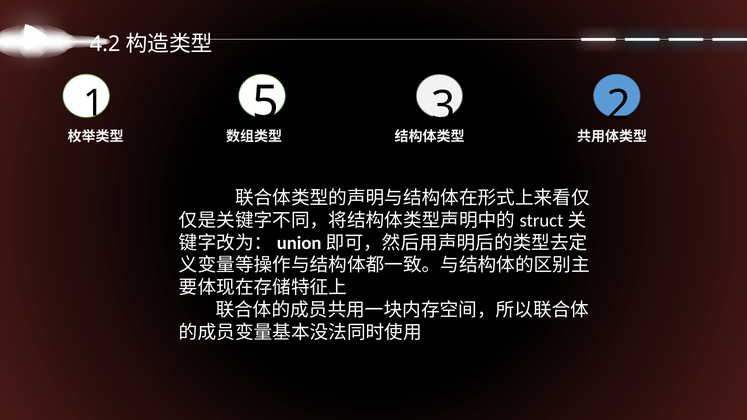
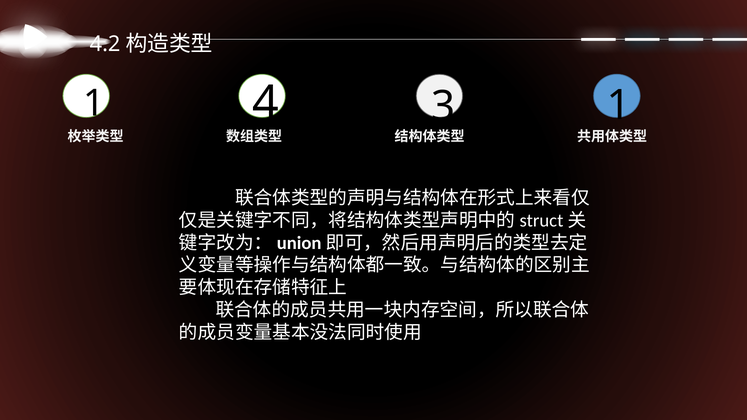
5: 5 -> 4 (266, 103)
3 2: 2 -> 1 (619, 105)
